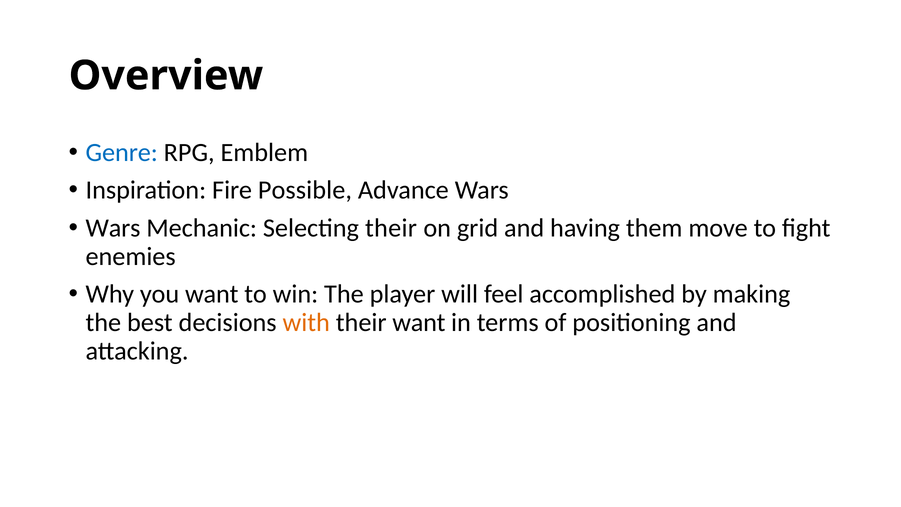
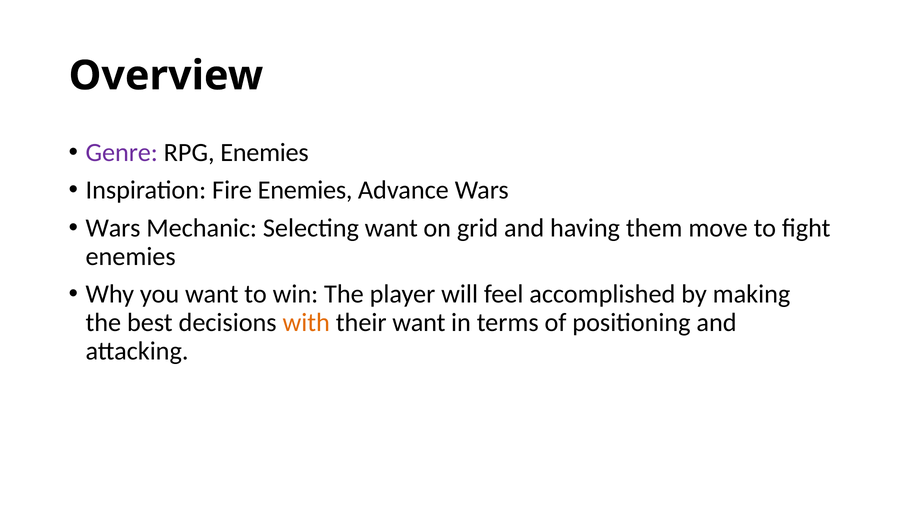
Genre colour: blue -> purple (122, 152)
RPG Emblem: Emblem -> Enemies (264, 152)
Fire Possible: Possible -> Enemies (305, 190)
Selecting their: their -> want (391, 228)
